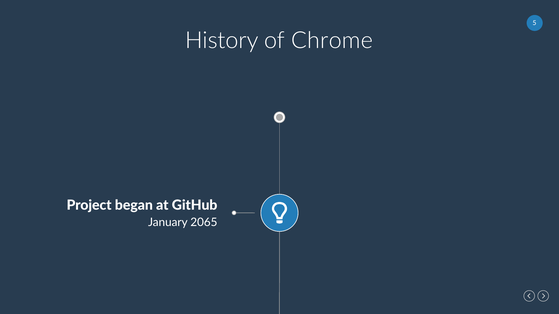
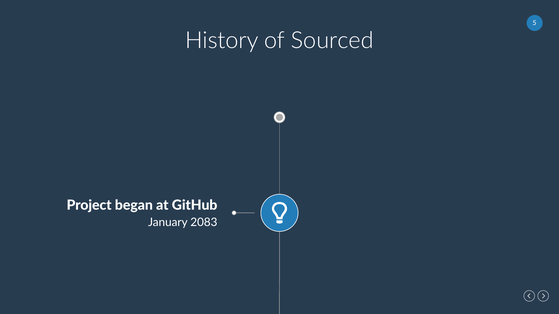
Chrome: Chrome -> Sourced (332, 41)
2065: 2065 -> 2083 (204, 223)
